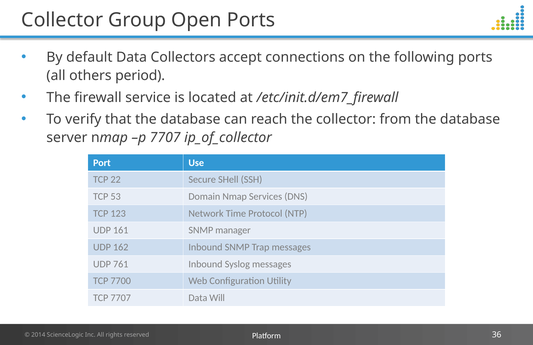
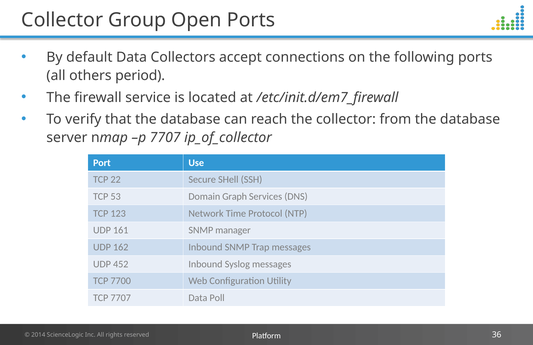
Domain Nmap: Nmap -> Graph (235, 196)
761: 761 -> 452 (121, 264)
Will: Will -> Poll (217, 298)
